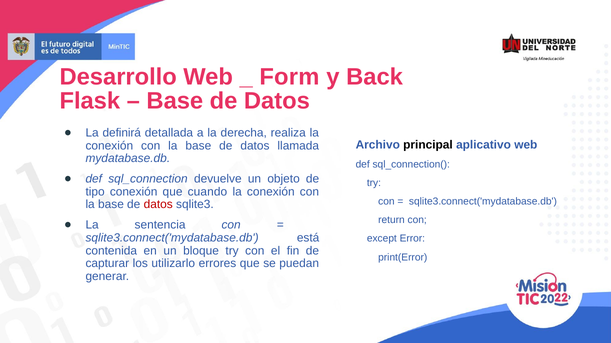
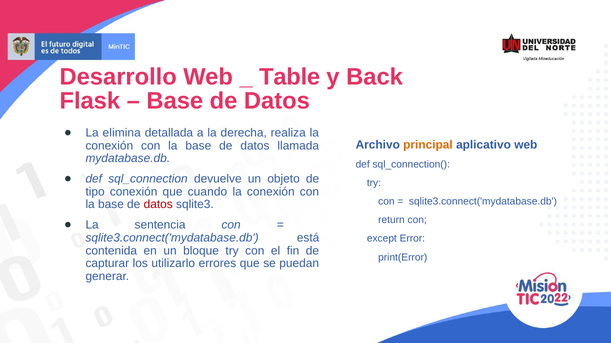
Form: Form -> Table (290, 77)
definirá: definirá -> elimina (122, 133)
principal colour: black -> orange (428, 145)
